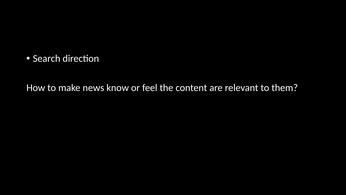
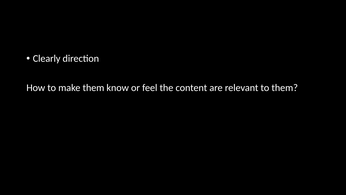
Search: Search -> Clearly (47, 58)
make news: news -> them (93, 88)
